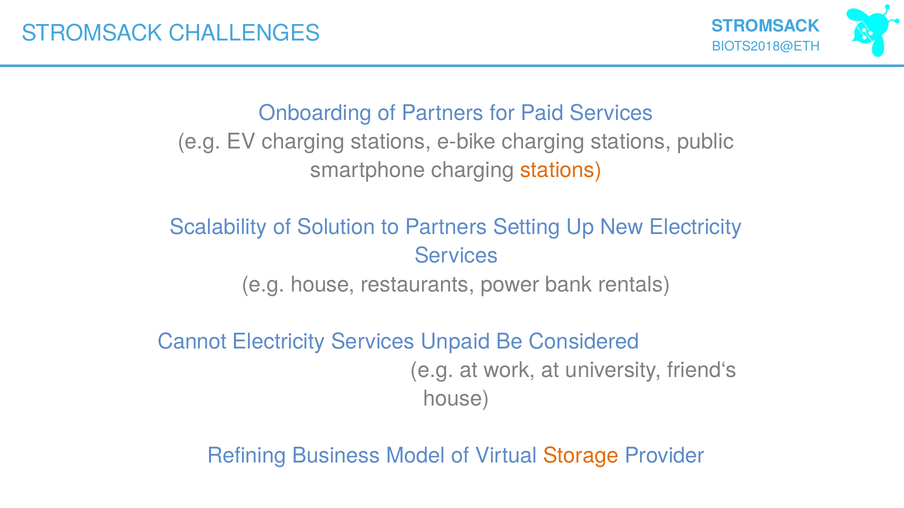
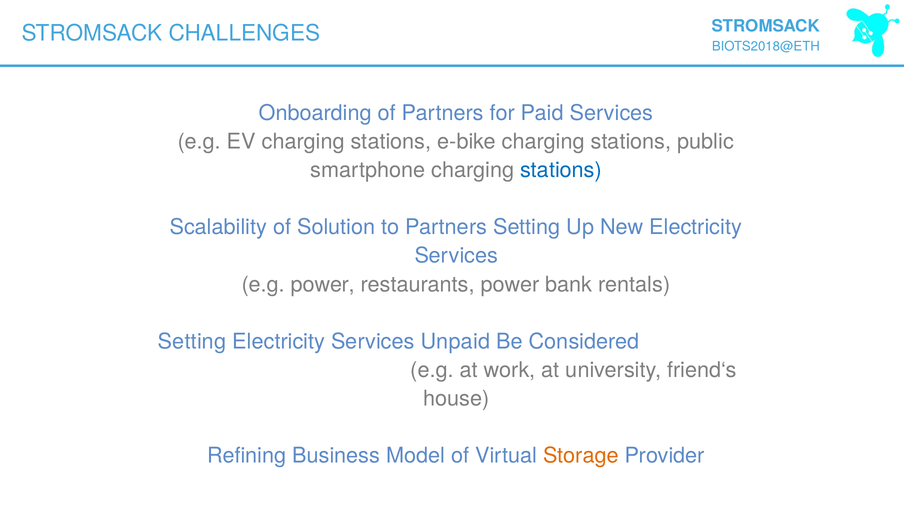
stations colour: orange -> blue (561, 170)
e.g house: house -> power (323, 285)
Cannot: Cannot -> Setting (192, 342)
